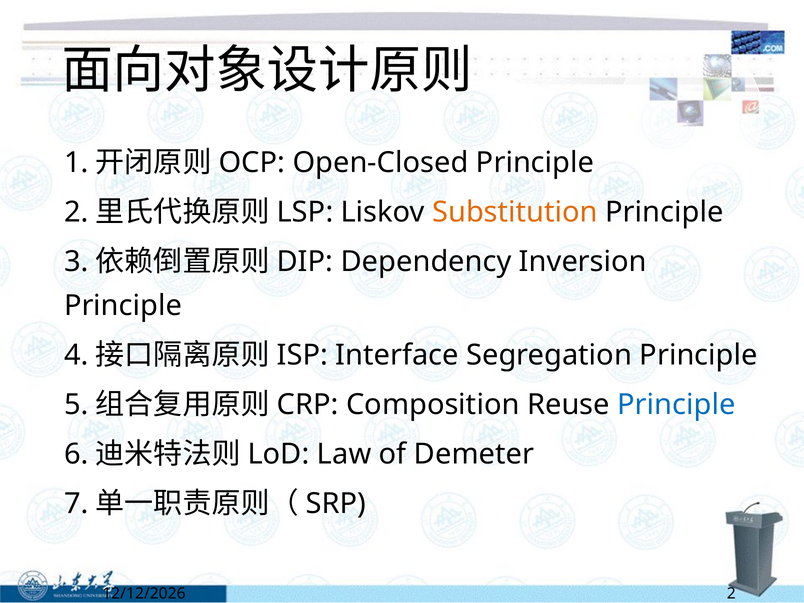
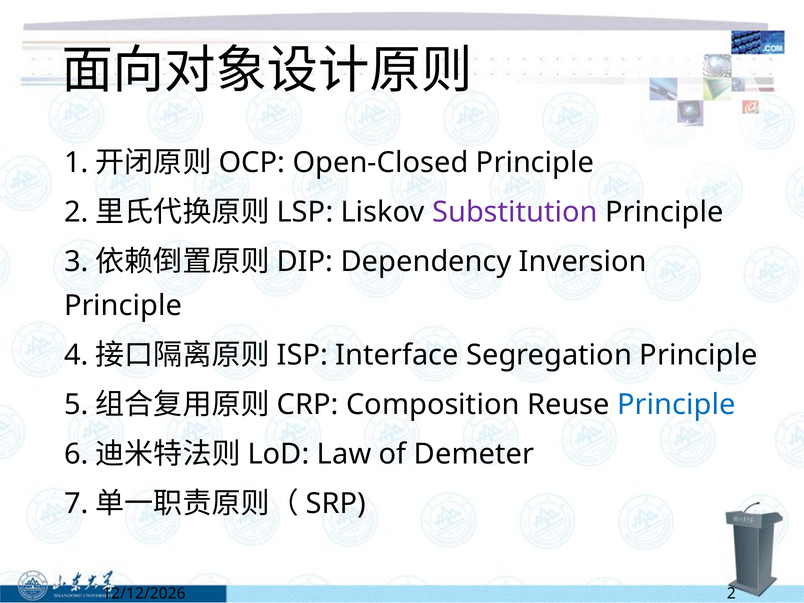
Substitution colour: orange -> purple (515, 212)
